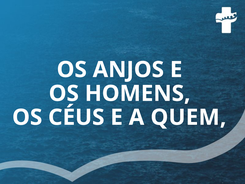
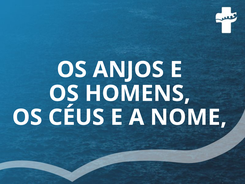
QUEM: QUEM -> NOME (188, 117)
